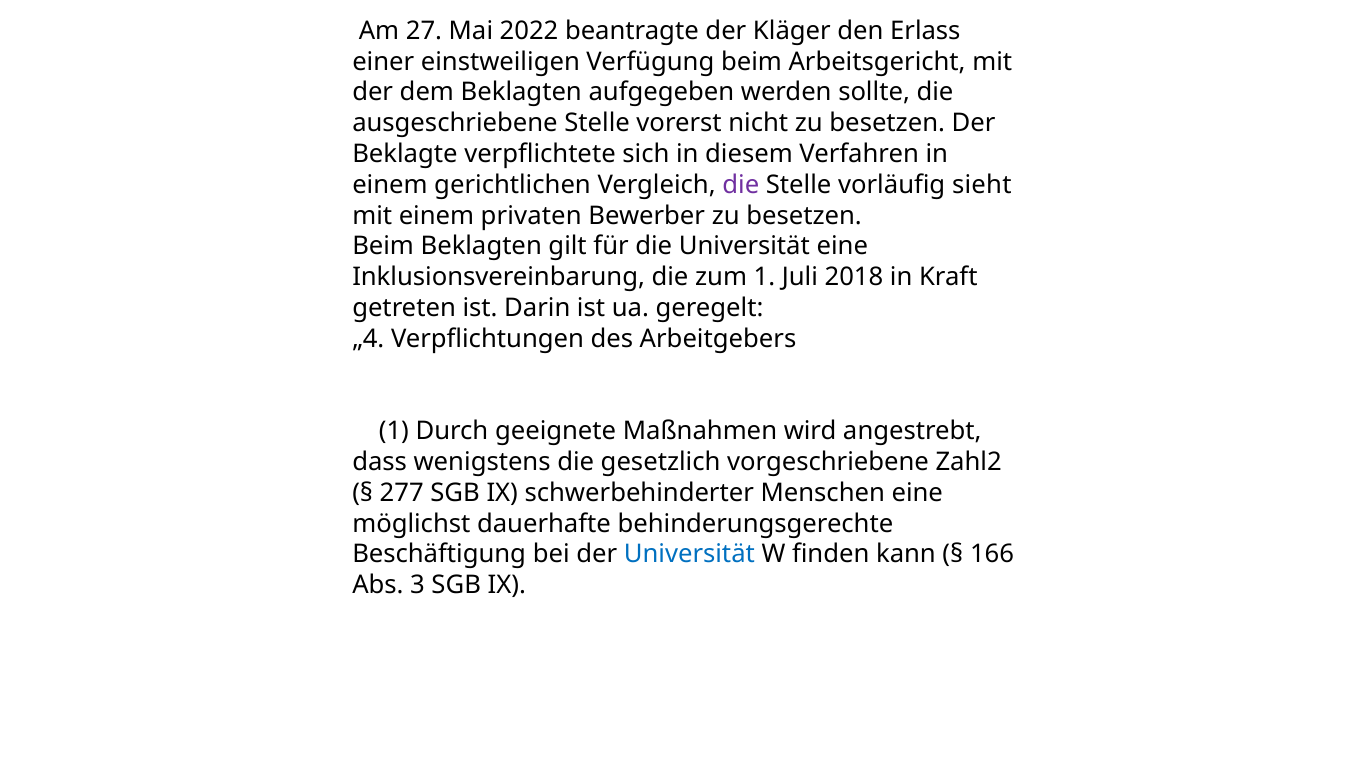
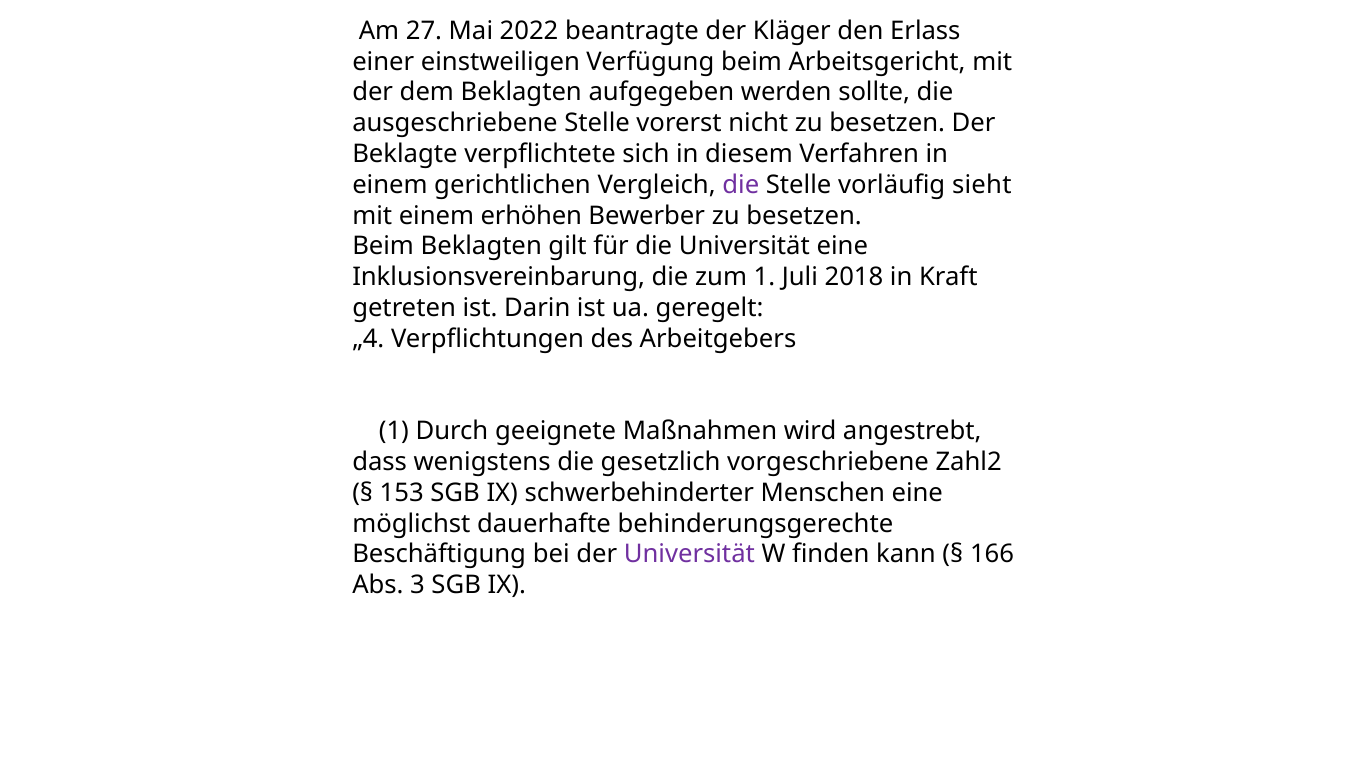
privaten: privaten -> erhöhen (531, 216)
277: 277 -> 153 (402, 493)
Universität colour: blue -> purple (689, 554)
